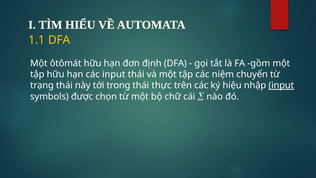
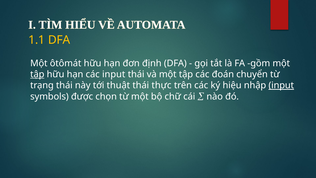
tập underline: none -> present (37, 74)
niệm: niệm -> đoán (223, 74)
trong: trong -> thuật (118, 85)
